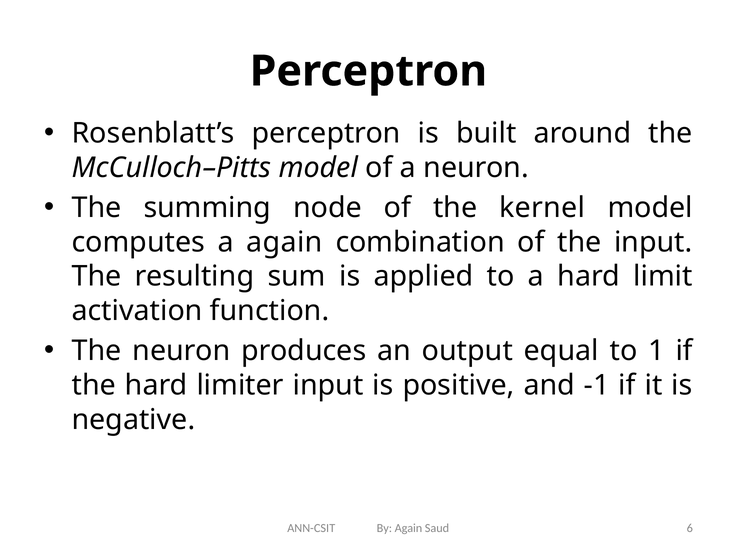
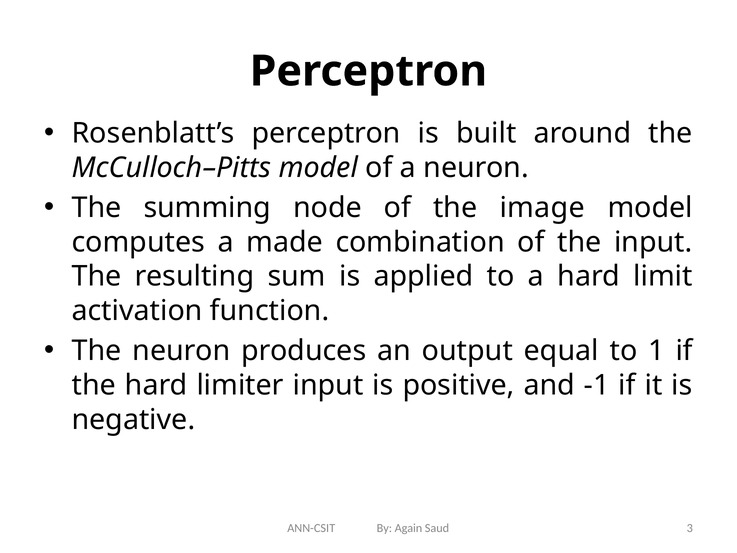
kernel: kernel -> image (542, 208)
a again: again -> made (285, 242)
6: 6 -> 3 (690, 528)
